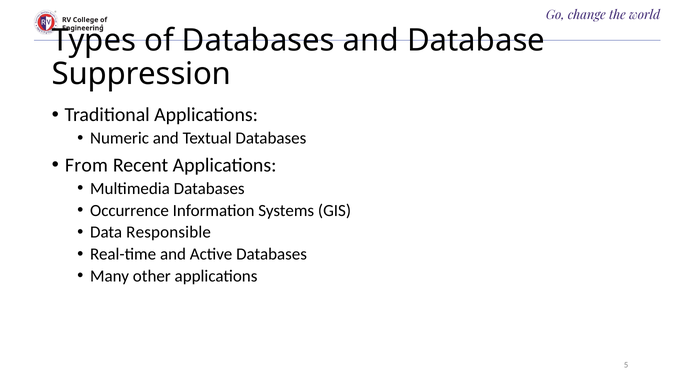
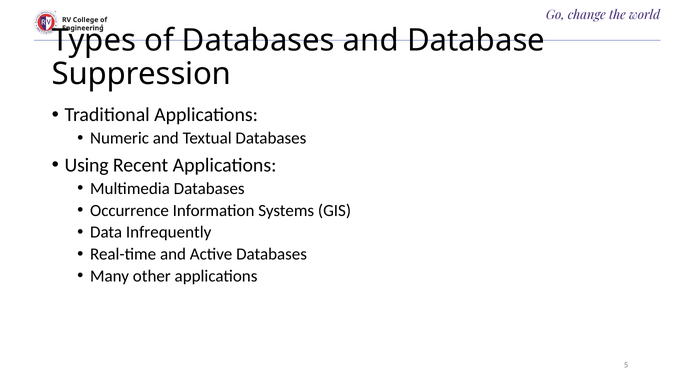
From: From -> Using (87, 165)
Responsible: Responsible -> Infrequently (169, 233)
